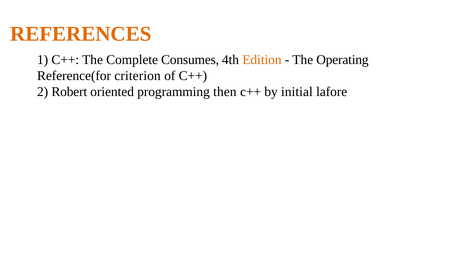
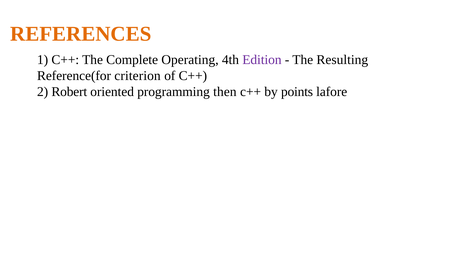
Consumes: Consumes -> Operating (190, 60)
Edition colour: orange -> purple (262, 60)
Operating: Operating -> Resulting (342, 60)
initial: initial -> points (297, 92)
